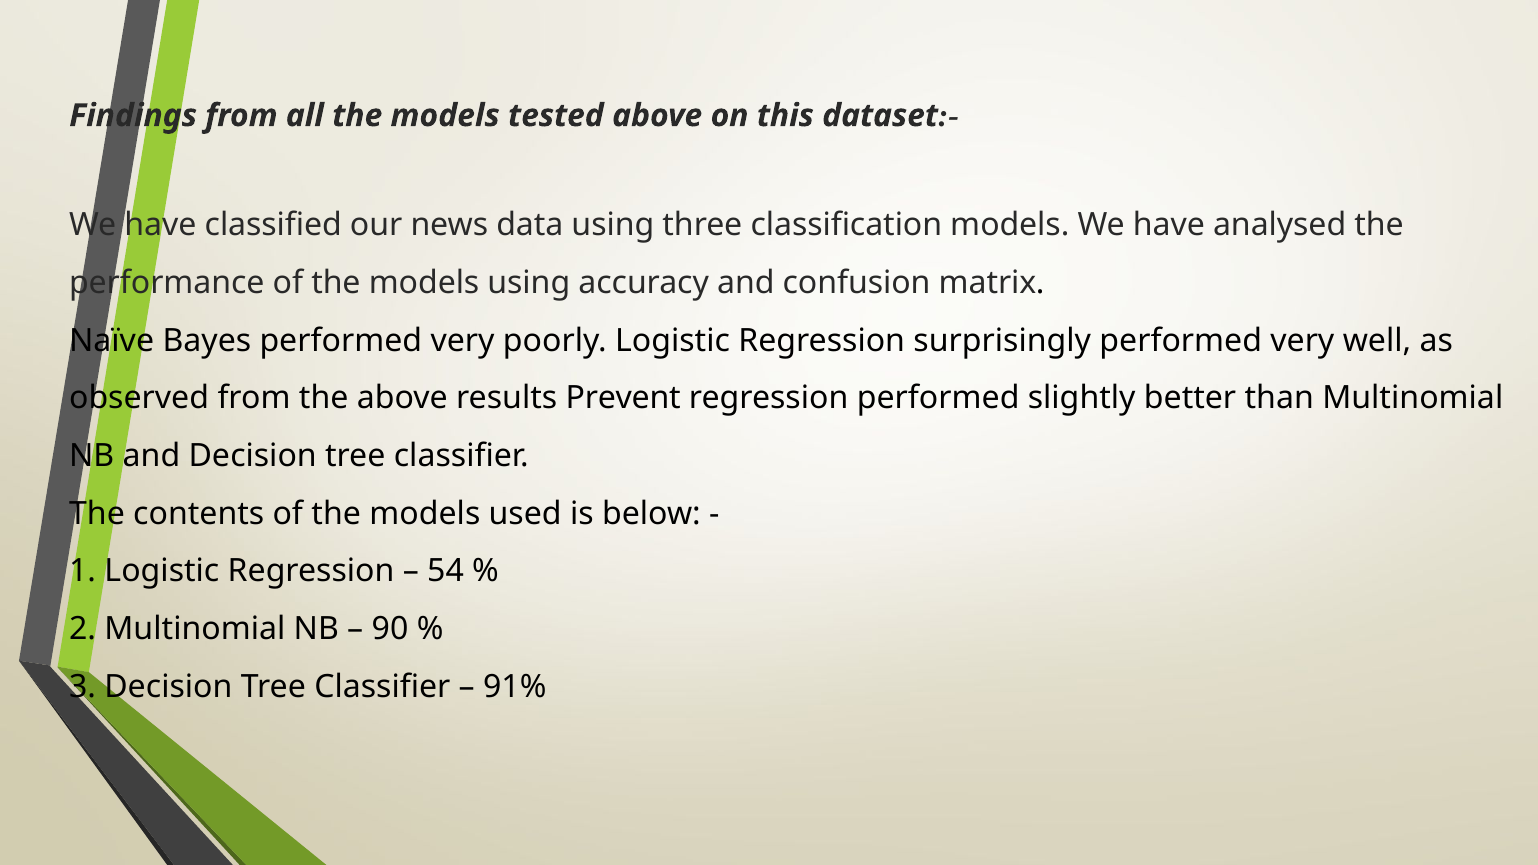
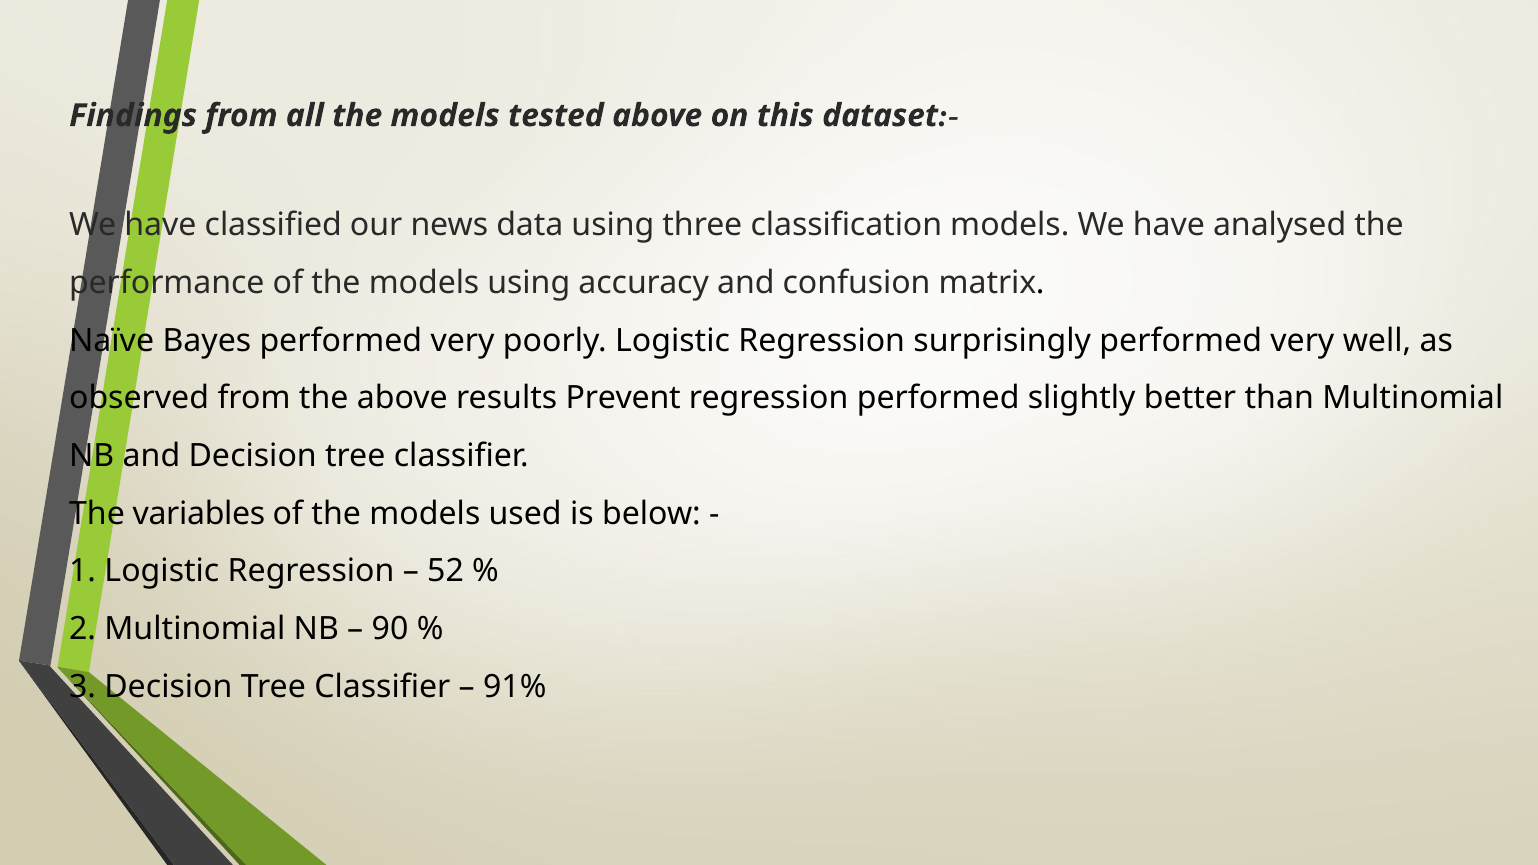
contents: contents -> variables (199, 514)
54: 54 -> 52 (446, 571)
